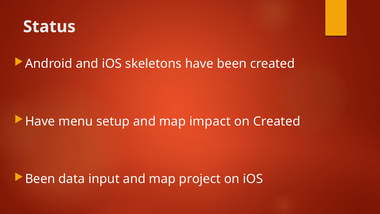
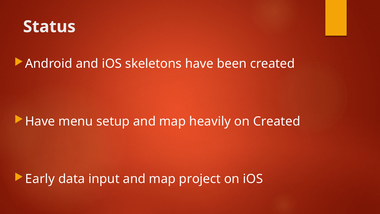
impact: impact -> heavily (210, 121)
Been: Been -> Early (40, 179)
